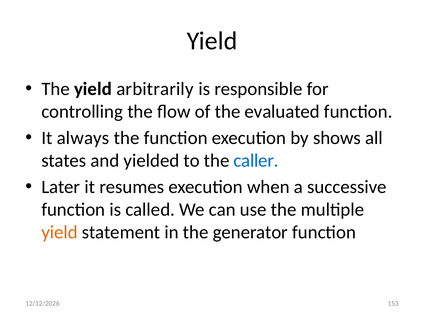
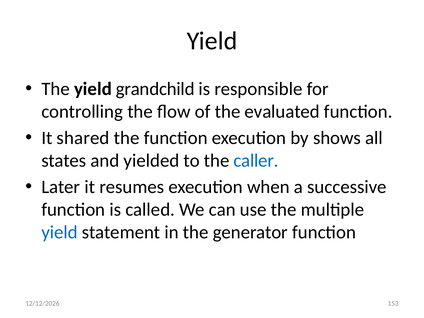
arbitrarily: arbitrarily -> grandchild (155, 89)
always: always -> shared (83, 138)
yield colour: orange -> blue (60, 232)
